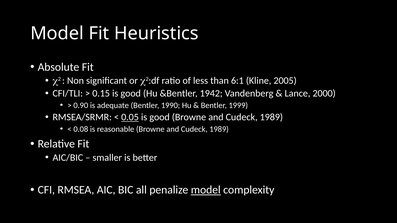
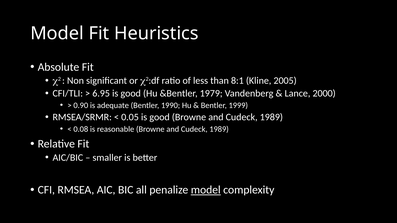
6:1: 6:1 -> 8:1 (237, 81)
0.15: 0.15 -> 6.95 (101, 94)
1942: 1942 -> 1979 (211, 94)
0.05 underline: present -> none (130, 117)
